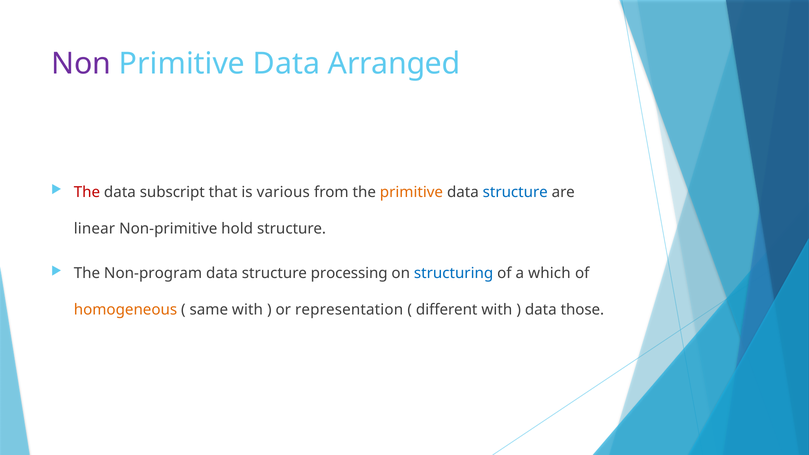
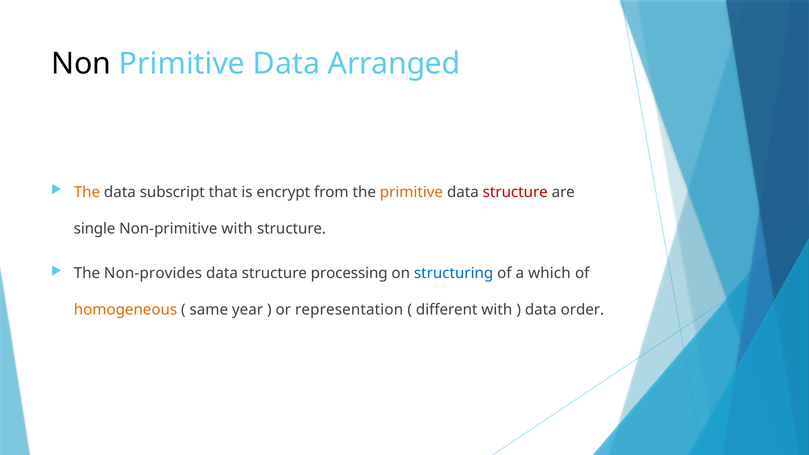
Non colour: purple -> black (81, 64)
The colour: red -> orange (87, 192)
various: various -> encrypt (283, 192)
structure colour: blue -> red (515, 192)
linear: linear -> single (95, 229)
Non-primitive hold: hold -> with (237, 229)
Non-program: Non-program -> Non-provides (153, 273)
same with: with -> year (248, 310)
those: those -> order (582, 310)
